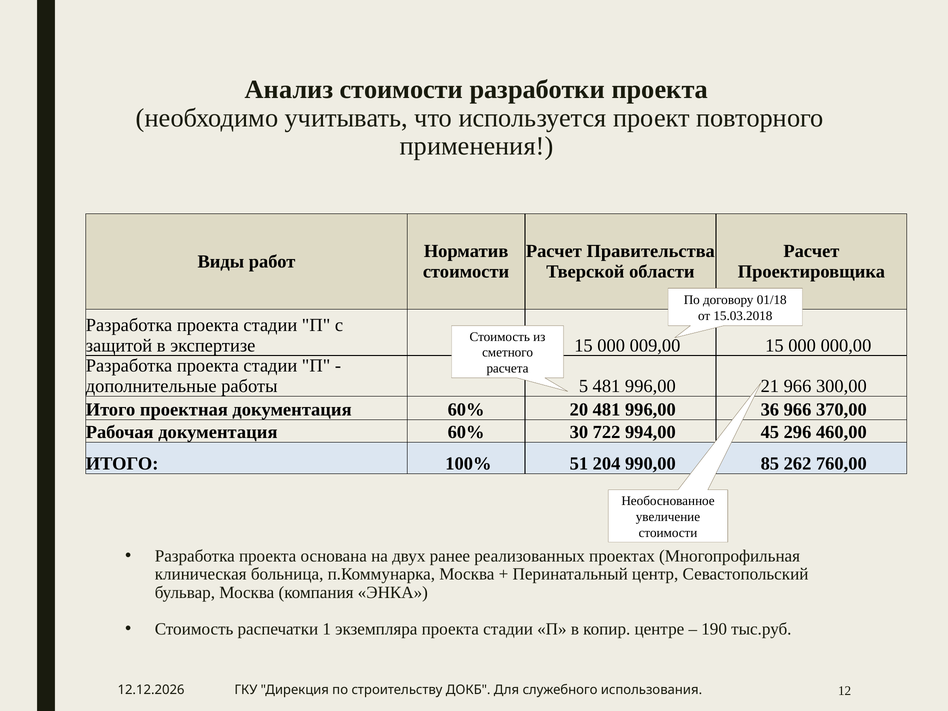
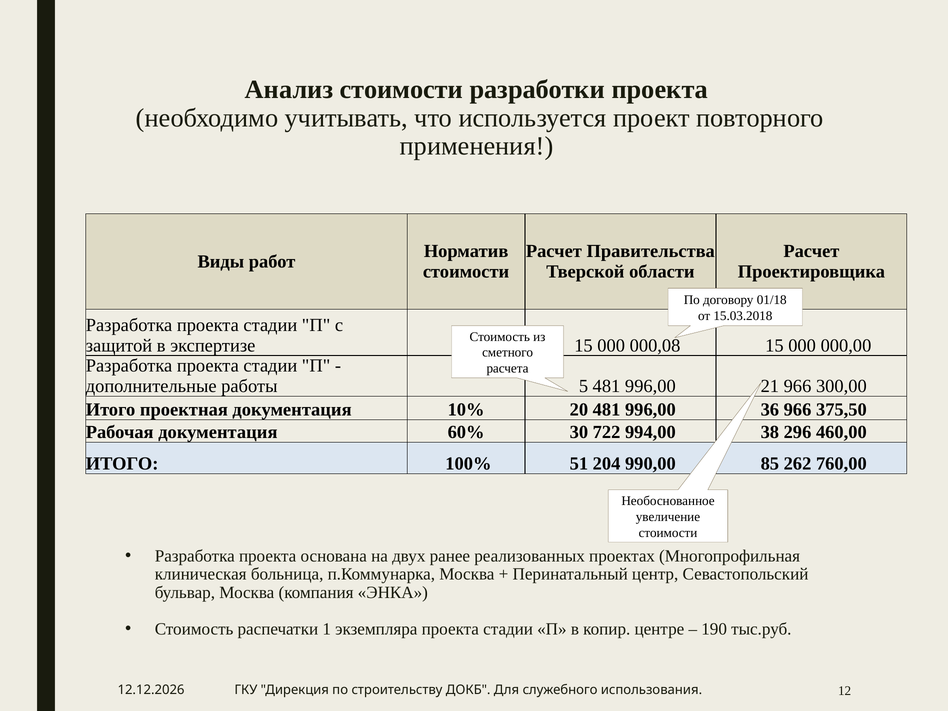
009,00: 009,00 -> 000,08 (655, 345)
проектная документация 60%: 60% -> 10% (466, 410)
370,00: 370,00 -> 375,50 (841, 410)
45: 45 -> 38 (770, 432)
